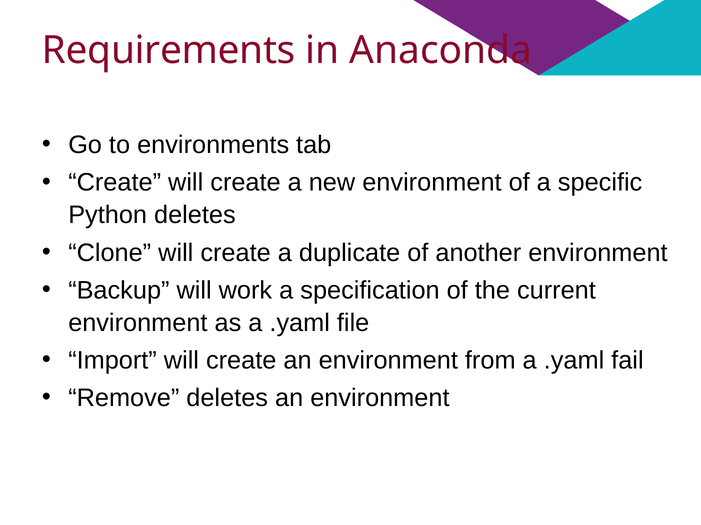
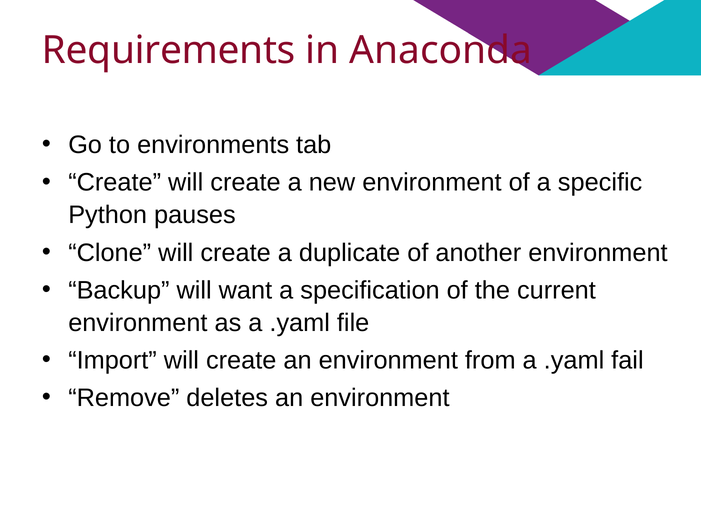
Python deletes: deletes -> pauses (195, 215)
work: work -> want (245, 291)
